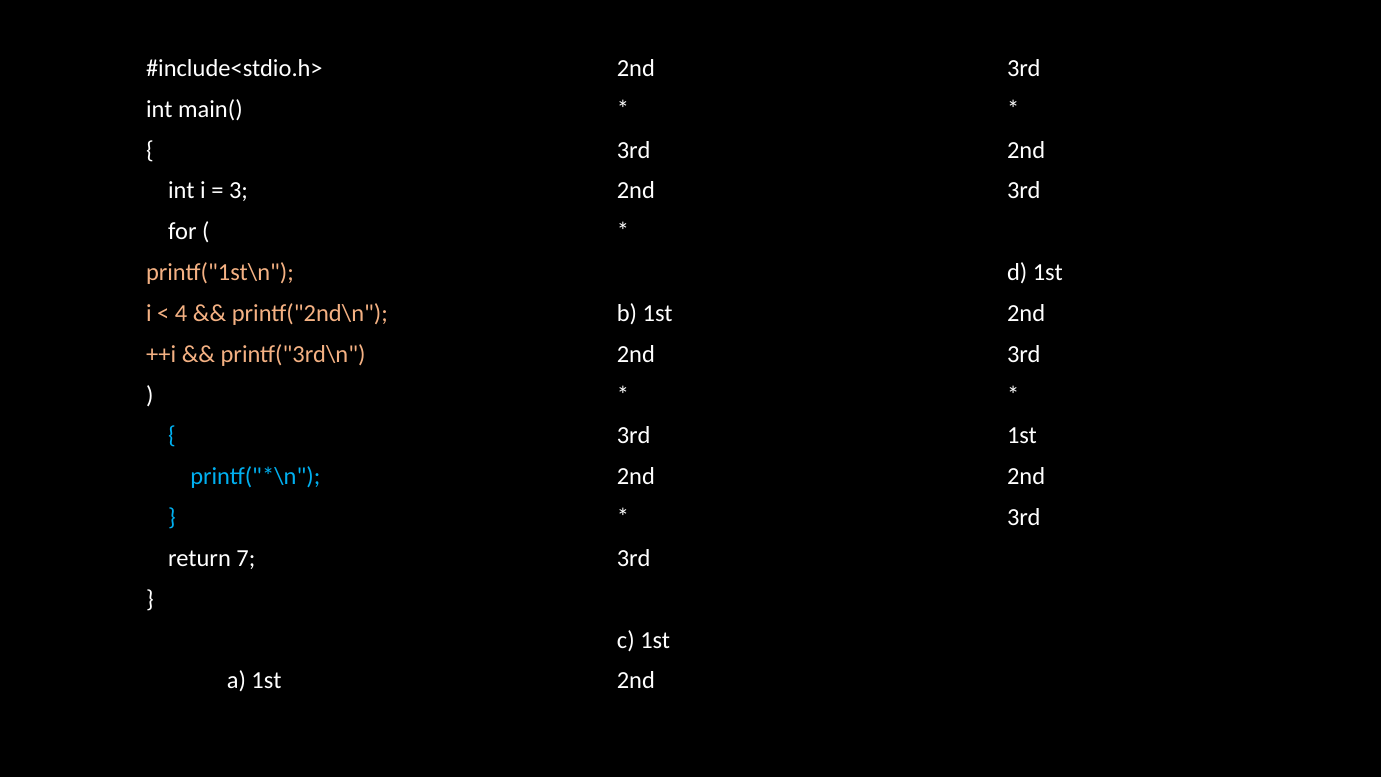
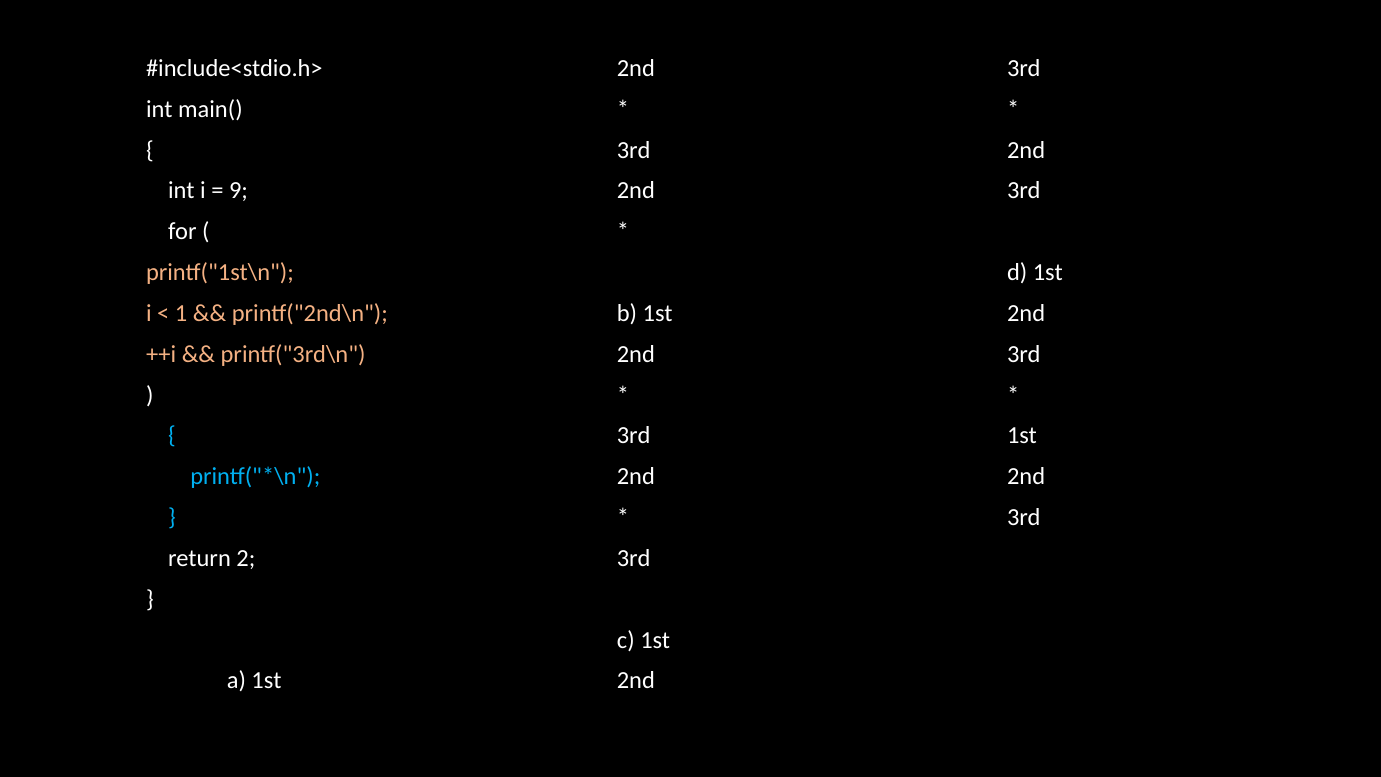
3: 3 -> 9 (239, 191)
4: 4 -> 1 (181, 313)
7: 7 -> 2 (246, 558)
